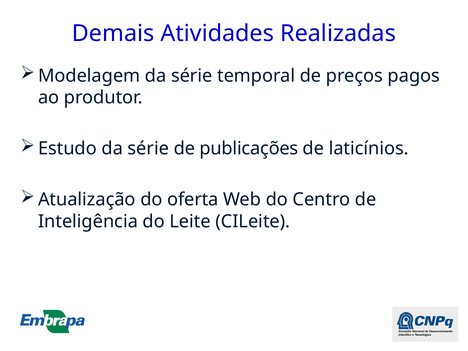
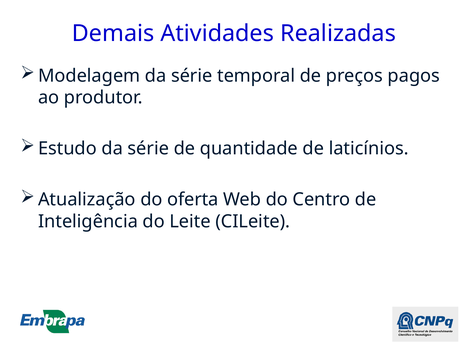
publicações: publicações -> quantidade (249, 149)
